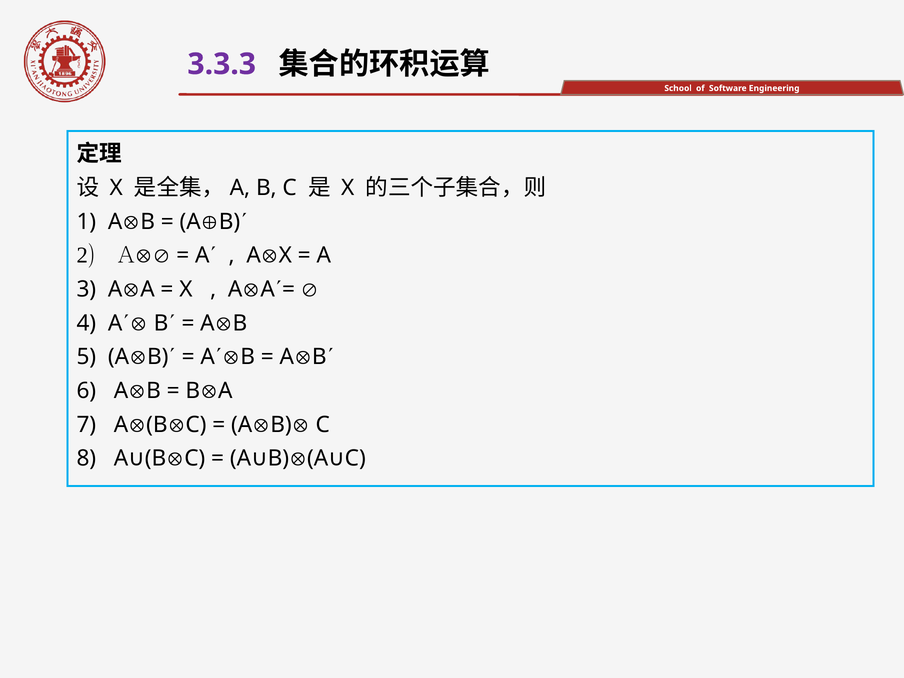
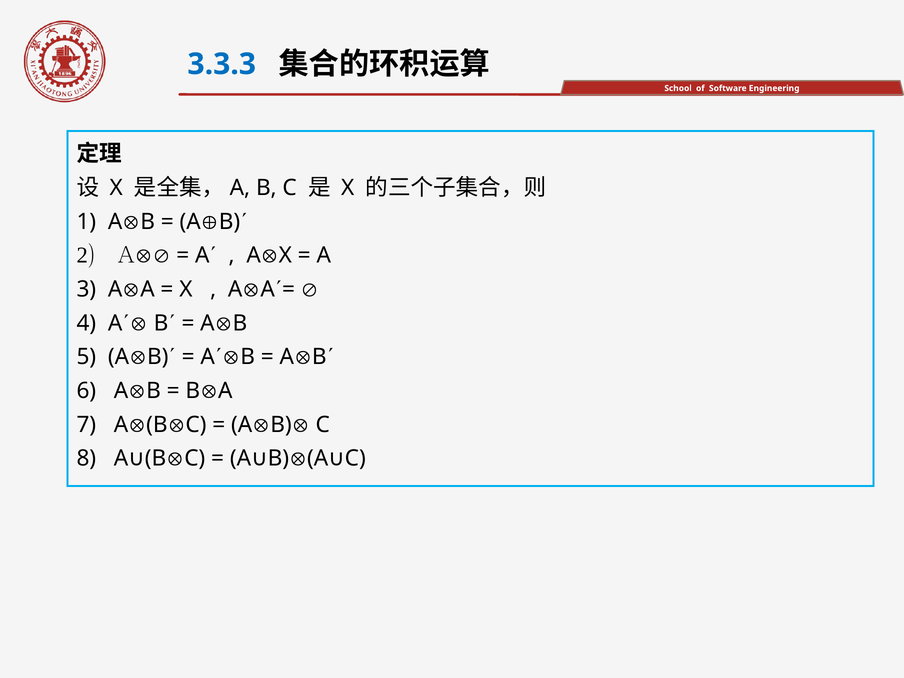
3.3.3 colour: purple -> blue (222, 64)
